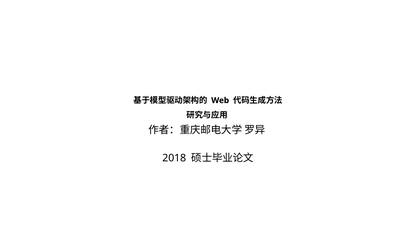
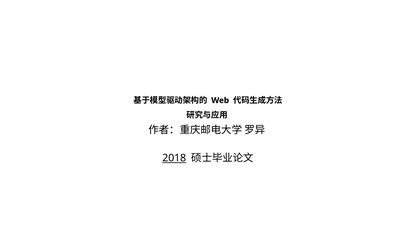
2018 underline: none -> present (174, 158)
